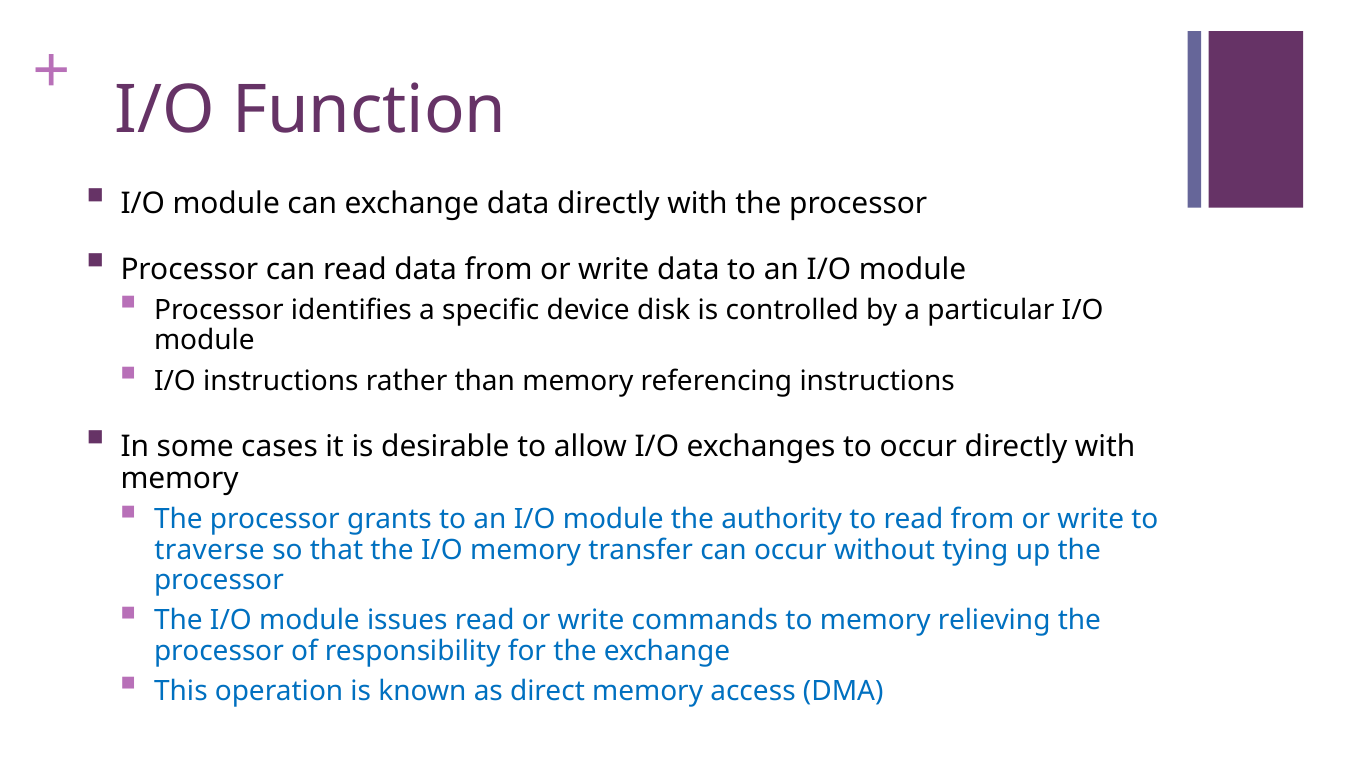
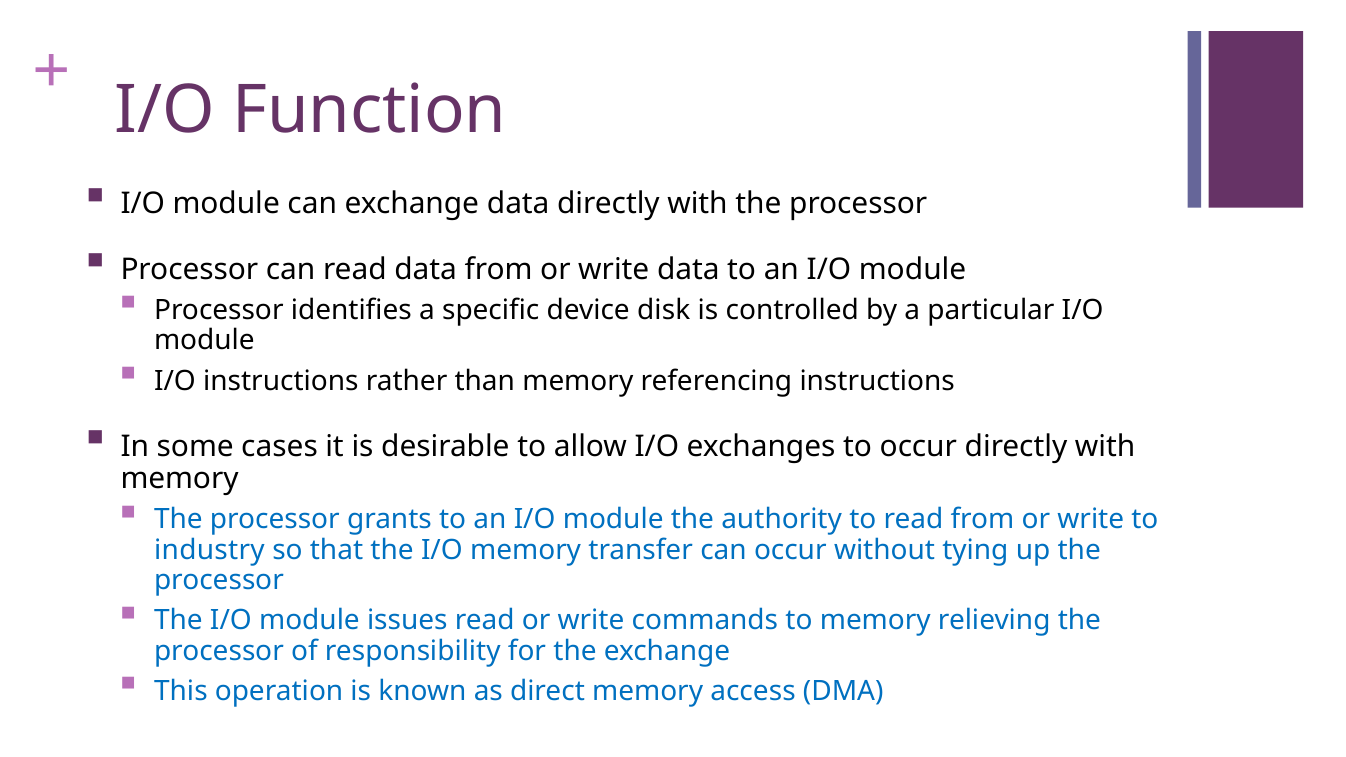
traverse: traverse -> industry (209, 550)
